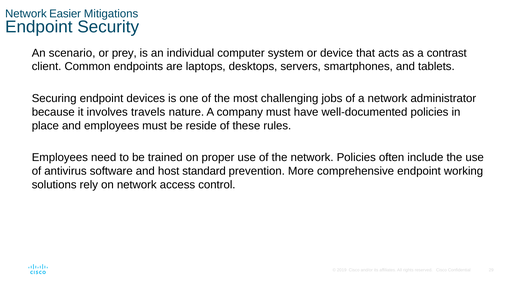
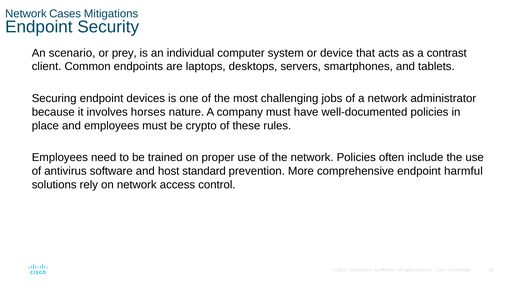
Easier: Easier -> Cases (65, 14)
travels: travels -> horses (148, 112)
reside: reside -> crypto (201, 126)
working: working -> harmful (463, 172)
